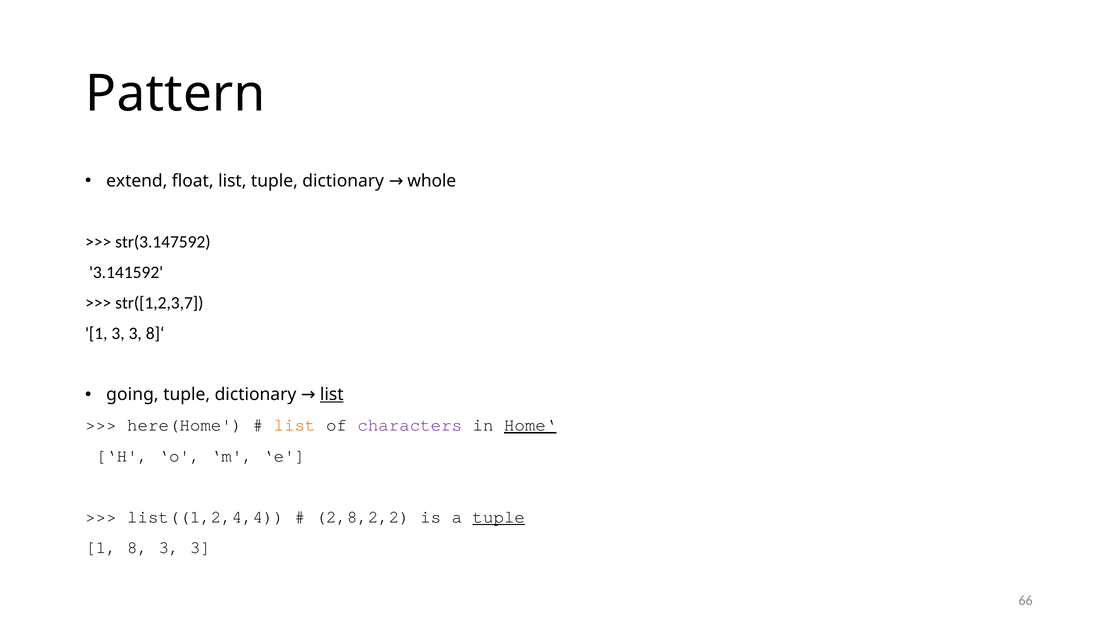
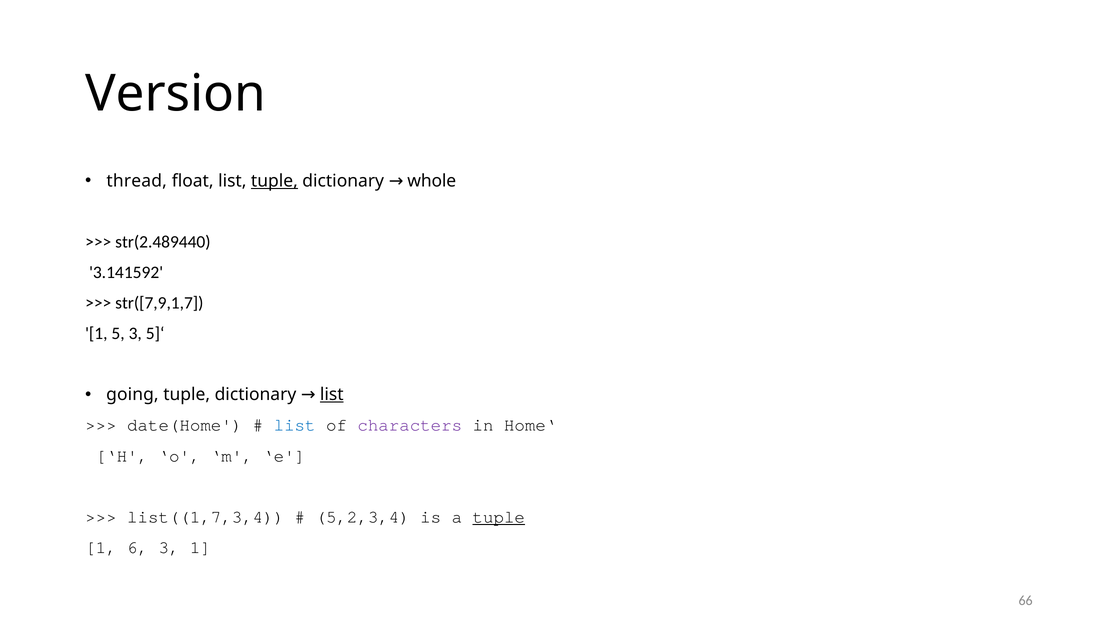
Pattern: Pattern -> Version (175, 94)
extend: extend -> thread (137, 181)
tuple underline: none -> present (274, 181)
str(3.147592: str(3.147592 -> str(2.489440 (163, 242)
str([1,2,3,7: str([1,2,3,7 -> str([7,9,1,7 (159, 303)
1 3: 3 -> 5 (118, 334)
8]‘: 8]‘ -> 5]‘ (155, 334)
here(Home: here(Home -> date(Home (185, 425)
list colour: orange -> blue (295, 425)
Home‘ underline: present -> none (530, 425)
list((1,2,4,4: list((1,2,4,4 -> list((1,7,3,4 (206, 517)
2,8,2,2: 2,8,2,2 -> 5,2,3,4 (363, 517)
8: 8 -> 6 (138, 547)
3: 3 -> 1 (200, 547)
